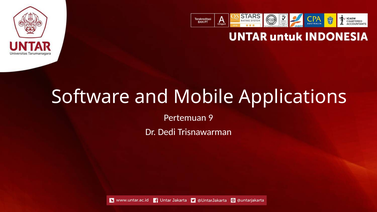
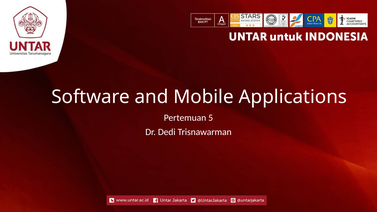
9: 9 -> 5 (211, 118)
